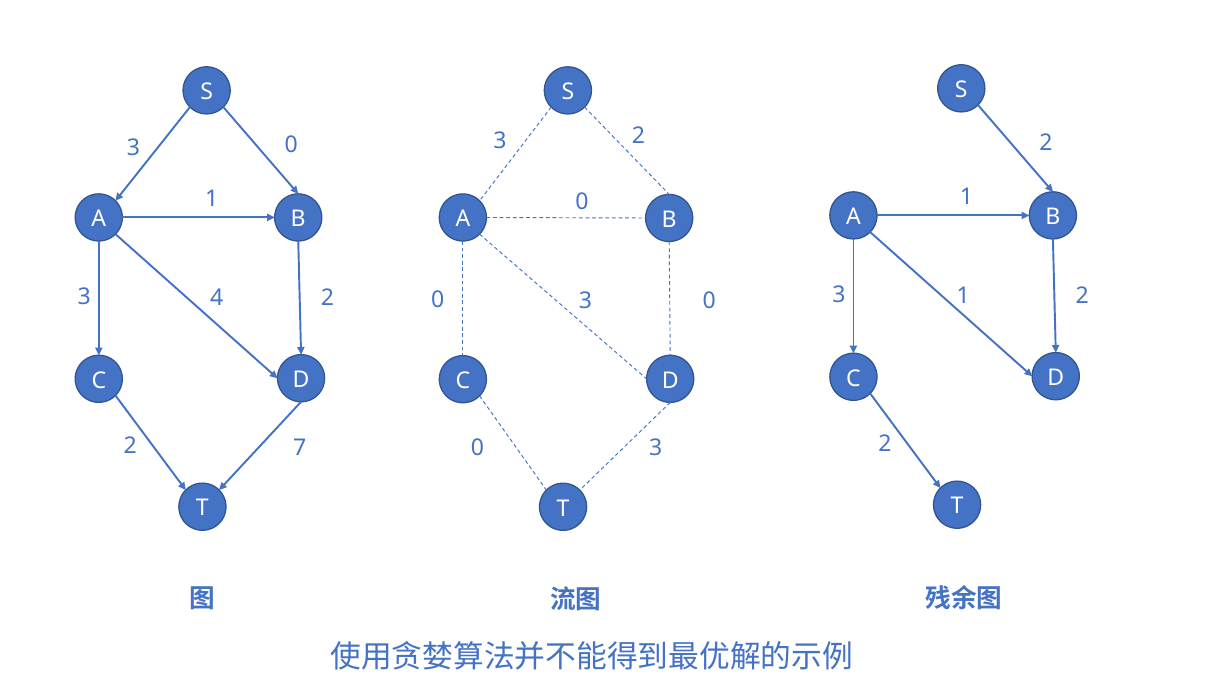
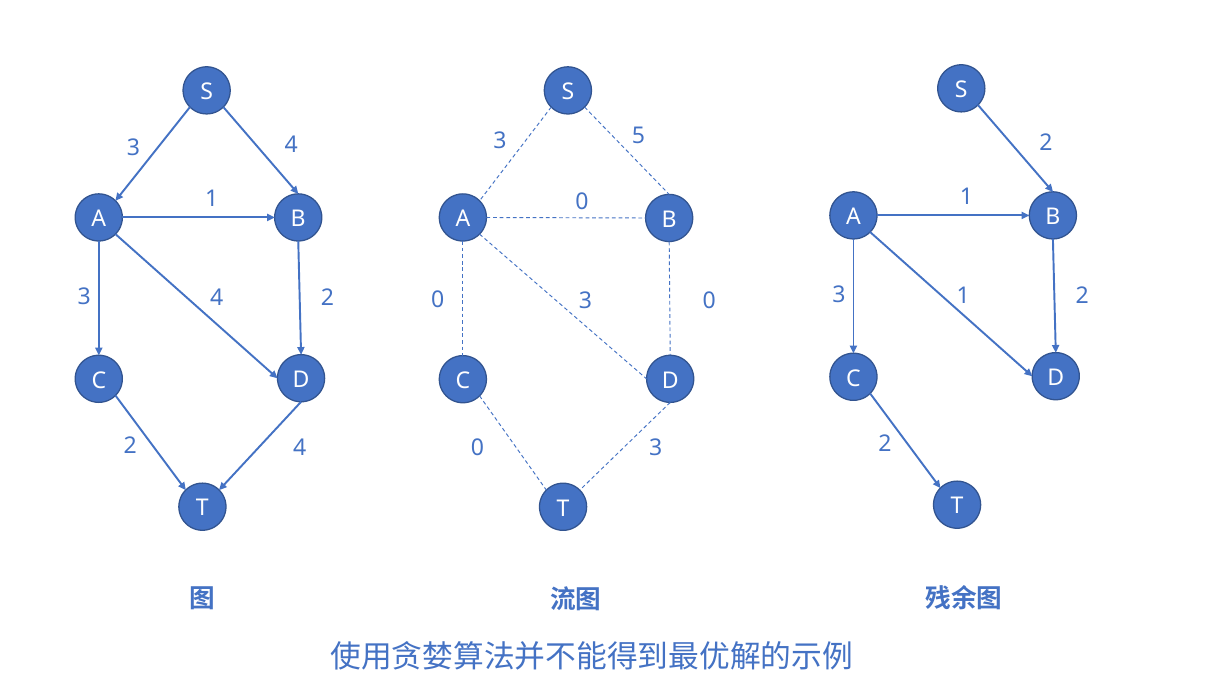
2: 2 -> 5 (639, 136)
0: 0 -> 4 (291, 145)
2 7: 7 -> 4 (300, 449)
